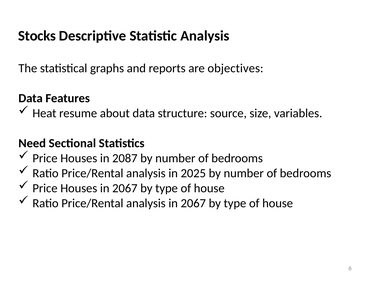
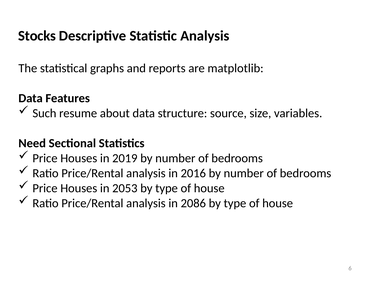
objectives: objectives -> matplotlib (236, 68)
Heat: Heat -> Such (44, 113)
2087: 2087 -> 2019 (125, 158)
2025: 2025 -> 2016 (193, 173)
Houses in 2067: 2067 -> 2053 (125, 188)
analysis in 2067: 2067 -> 2086 (193, 203)
